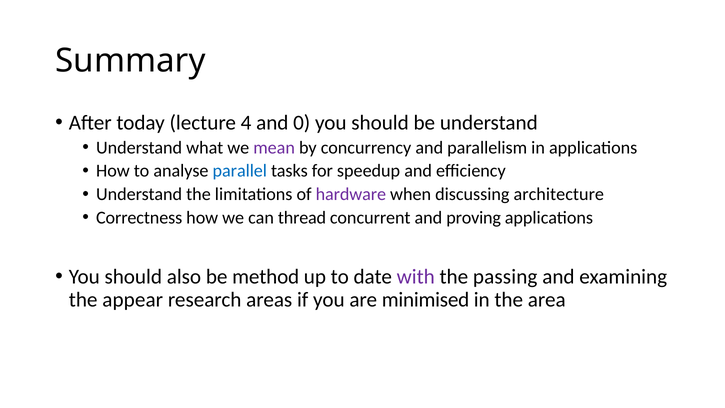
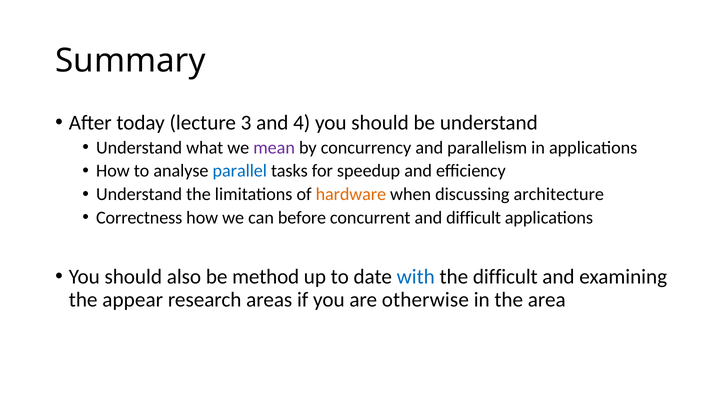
4: 4 -> 3 (246, 123)
0: 0 -> 4 (302, 123)
hardware colour: purple -> orange (351, 194)
thread: thread -> before (302, 218)
and proving: proving -> difficult (474, 218)
with colour: purple -> blue (416, 277)
the passing: passing -> difficult (505, 277)
minimised: minimised -> otherwise (425, 300)
